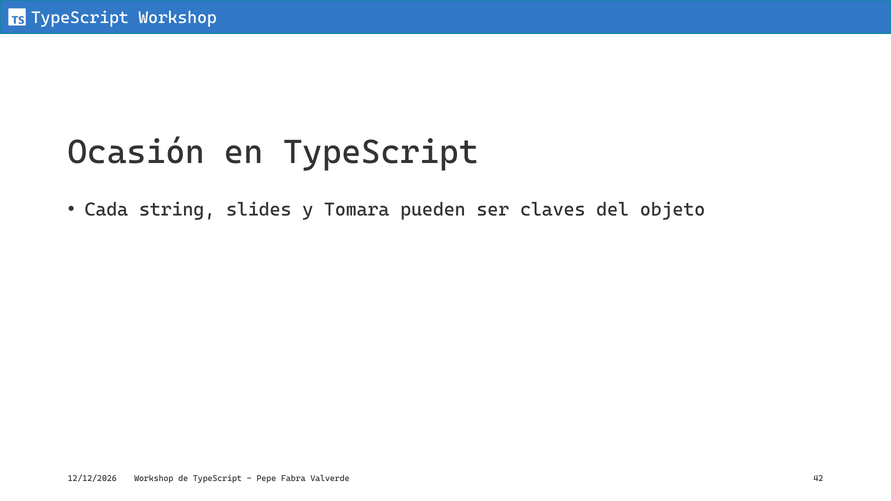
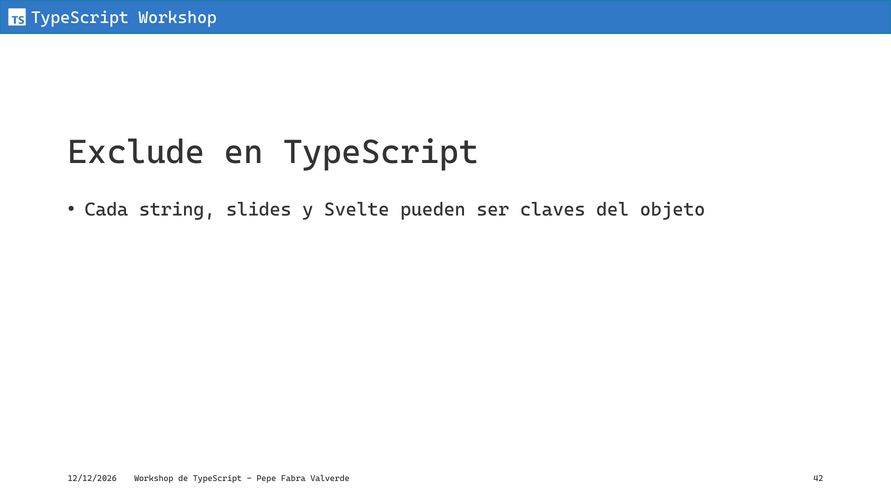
Ocasión: Ocasión -> Exclude (136, 152)
Tomara: Tomara -> Svelte (357, 210)
